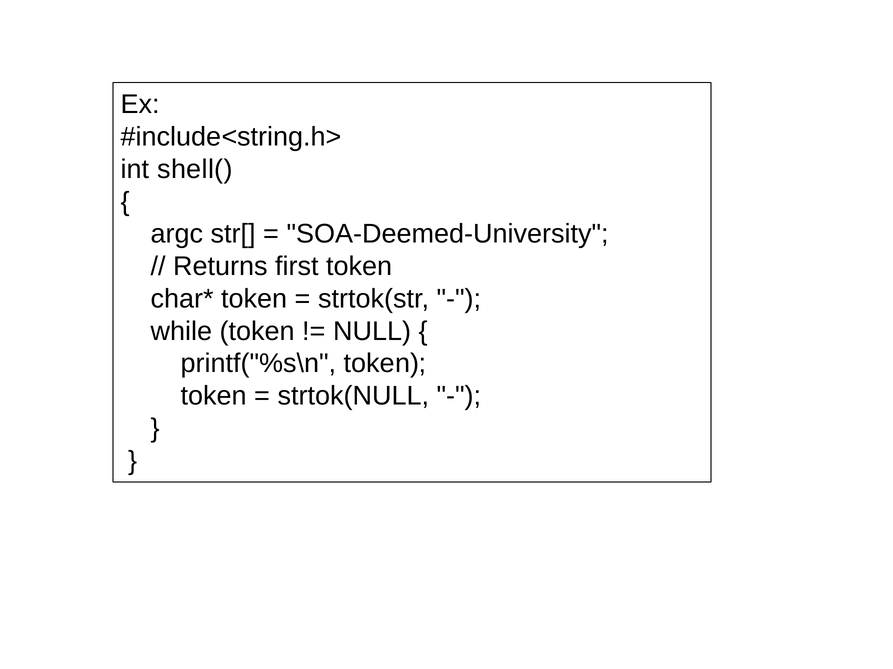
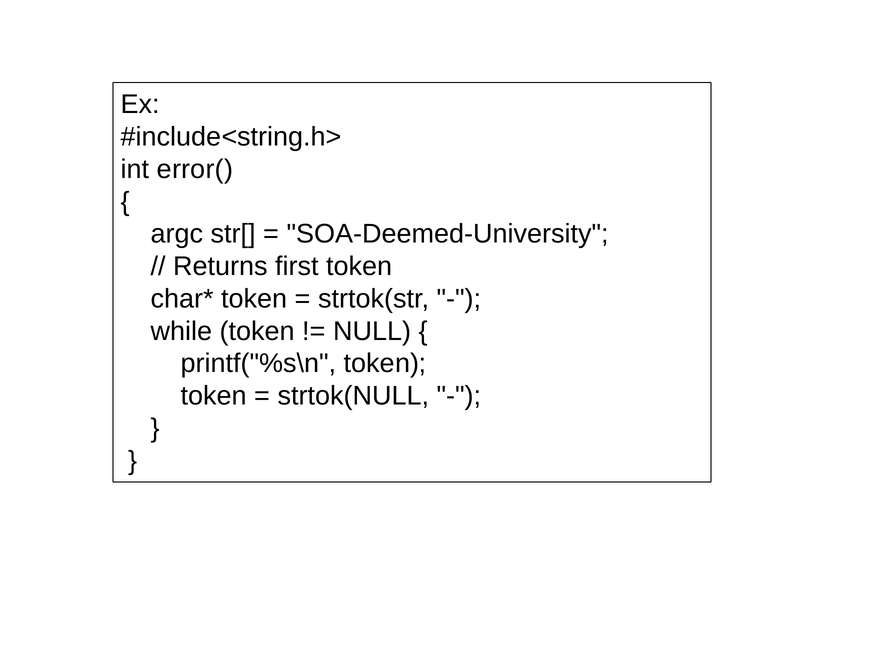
shell(: shell( -> error( (195, 169)
